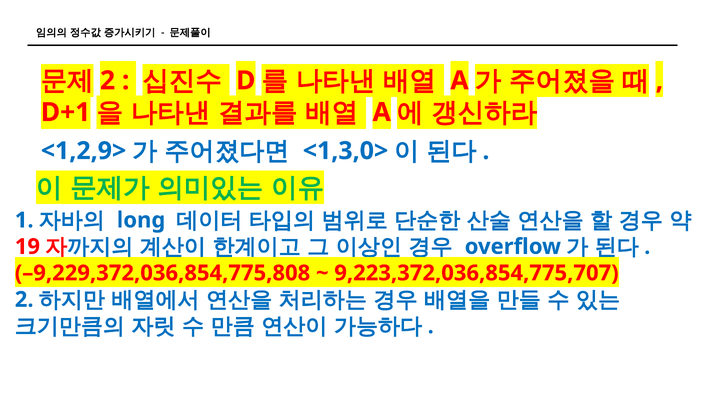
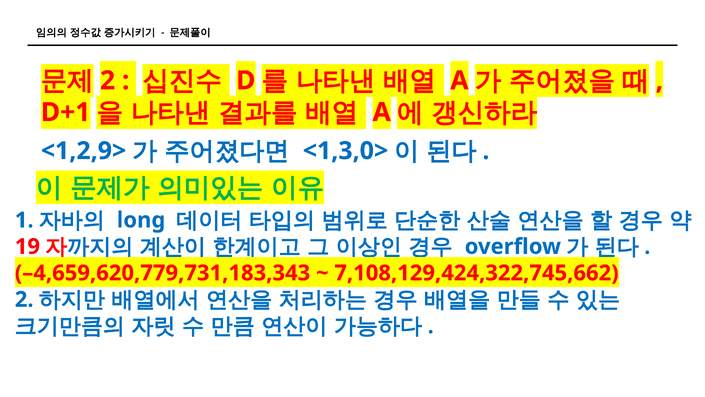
–9,229,372,036,854,775,808: –9,229,372,036,854,775,808 -> –4,659,620,779,731,183,343 (163, 273)
9,223,372,036,854,775,707: 9,223,372,036,854,775,707 -> 7,108,129,424,322,745,662 (476, 273)
